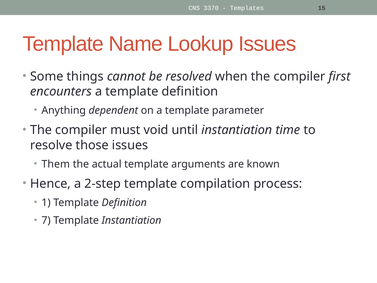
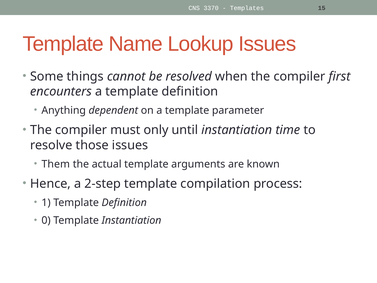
void: void -> only (156, 130)
7: 7 -> 0 (46, 220)
